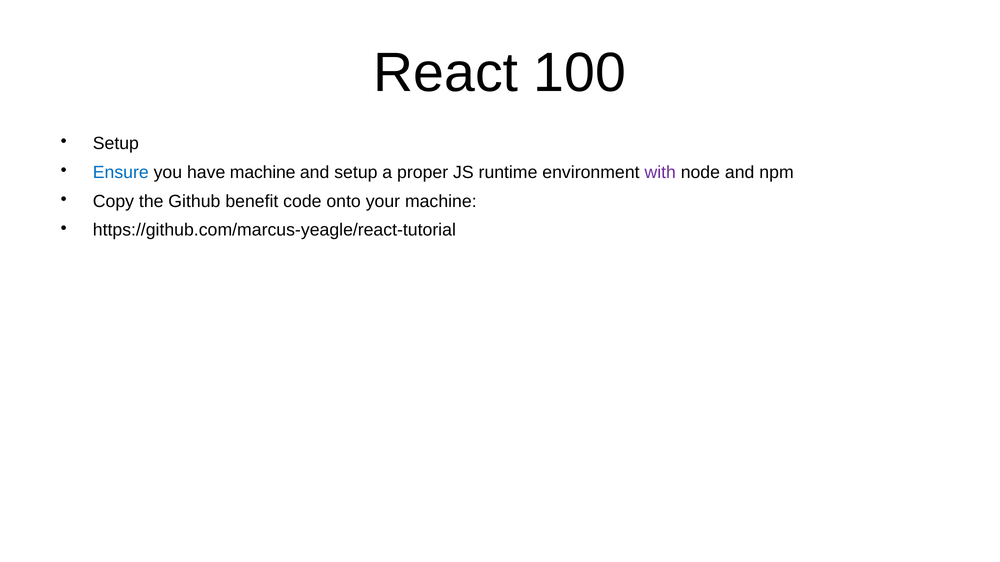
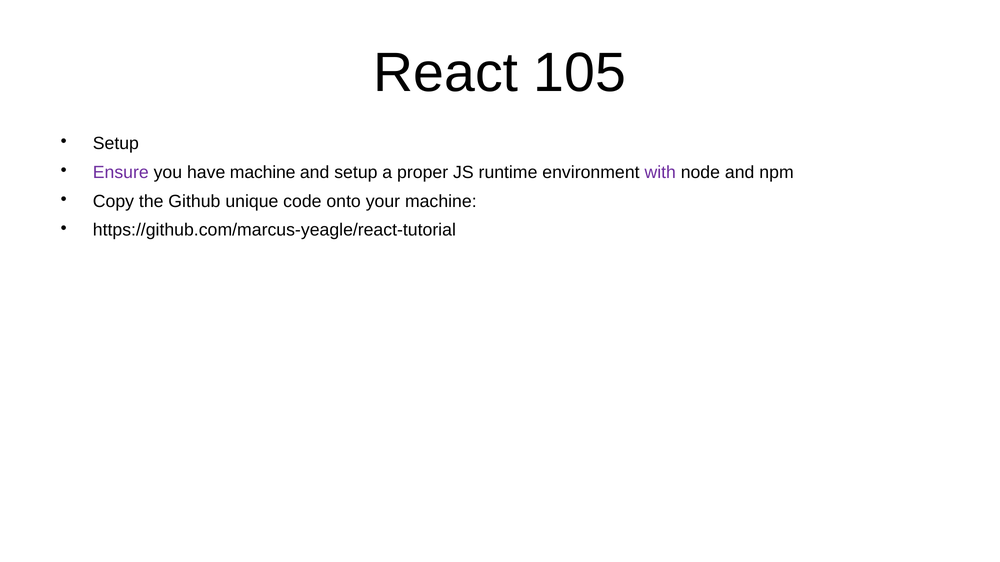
100: 100 -> 105 (580, 73)
Ensure colour: blue -> purple (121, 172)
benefit: benefit -> unique (252, 201)
